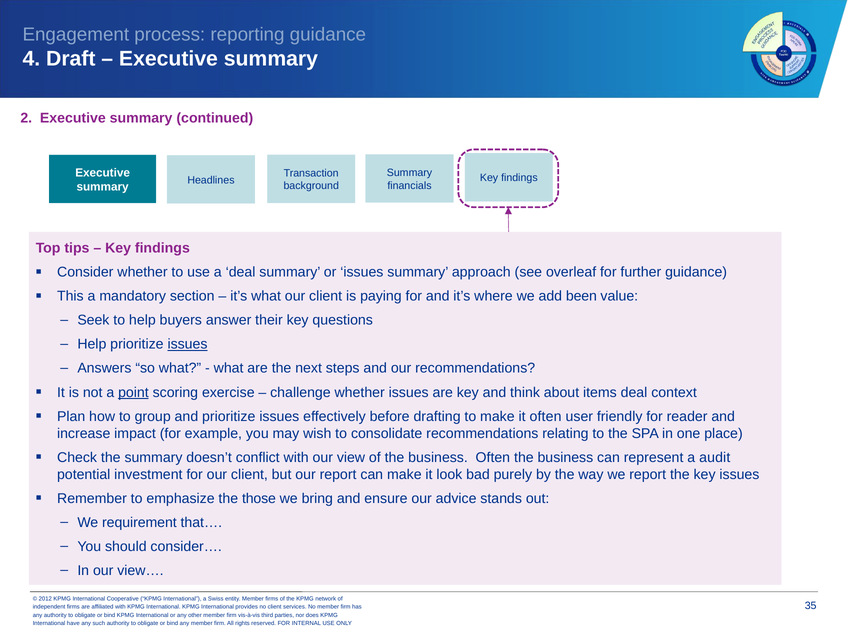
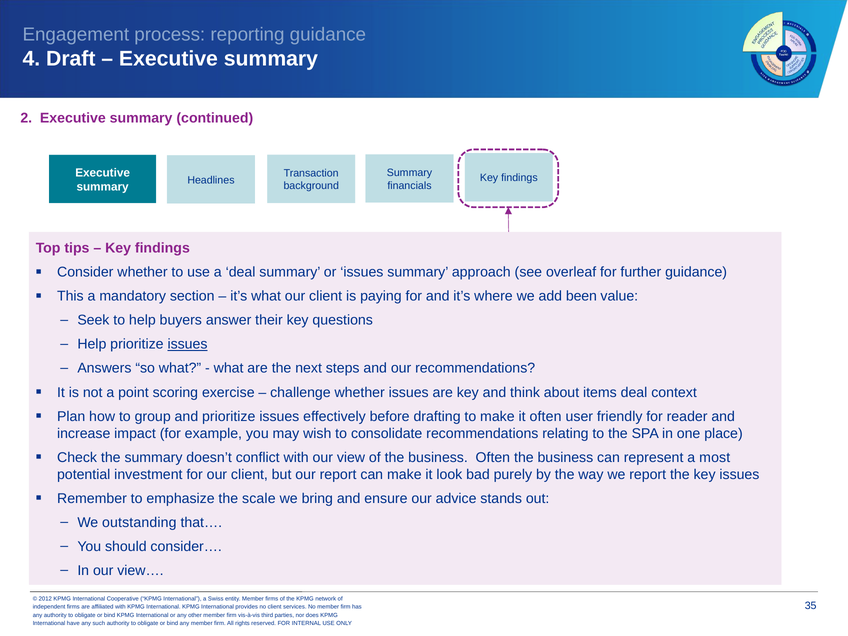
point underline: present -> none (133, 392)
audit: audit -> most (715, 457)
those: those -> scale (259, 498)
requirement: requirement -> outstanding (139, 522)
